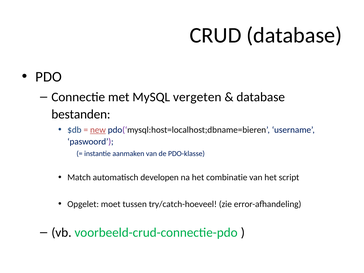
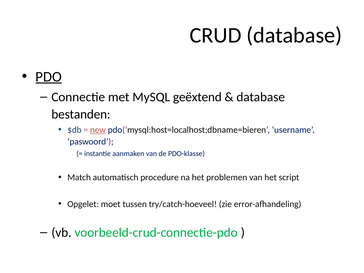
PDO underline: none -> present (49, 77)
vergeten: vergeten -> geëxtend (197, 97)
developen: developen -> procedure (160, 177)
combinatie: combinatie -> problemen (227, 177)
